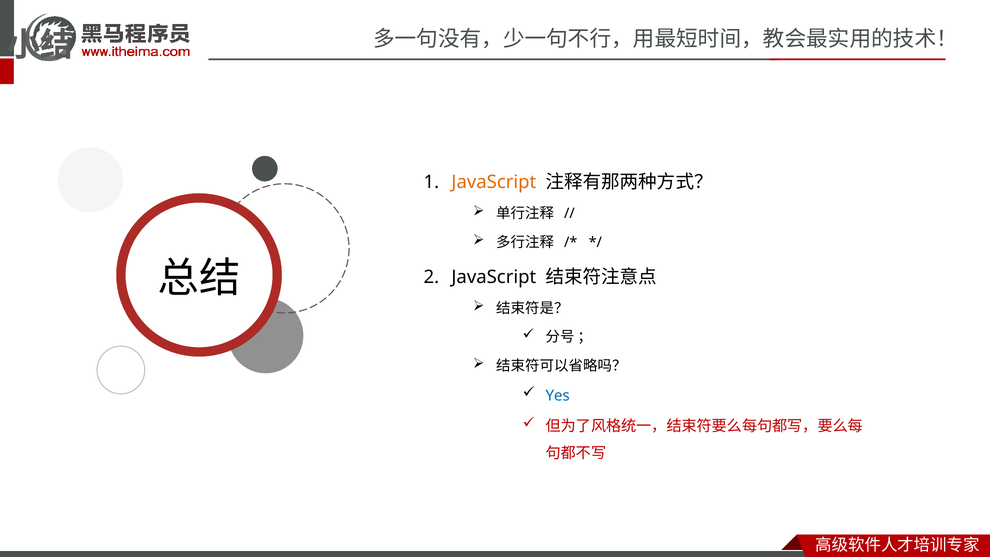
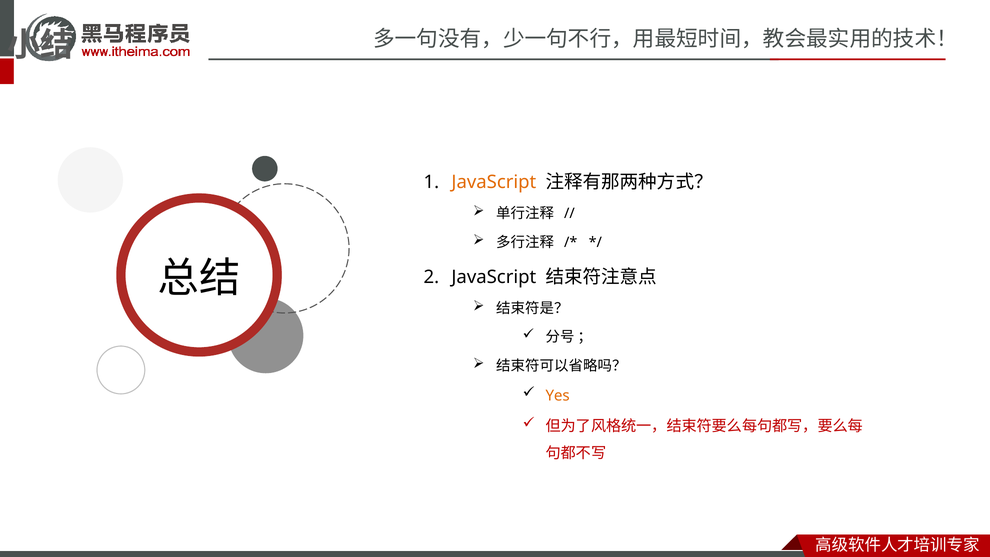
Yes colour: blue -> orange (558, 396)
